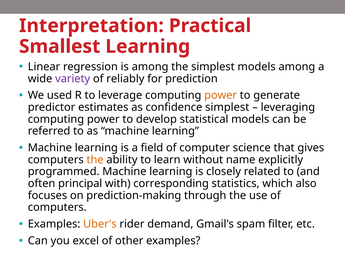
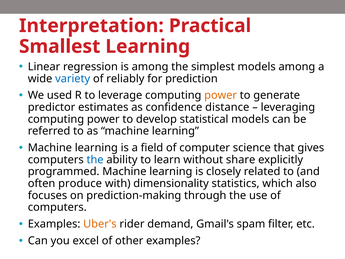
variety colour: purple -> blue (73, 79)
confidence simplest: simplest -> distance (227, 107)
the colour: orange -> blue (95, 160)
name: name -> share (241, 160)
principal: principal -> produce (80, 183)
corresponding: corresponding -> dimensionality (171, 183)
